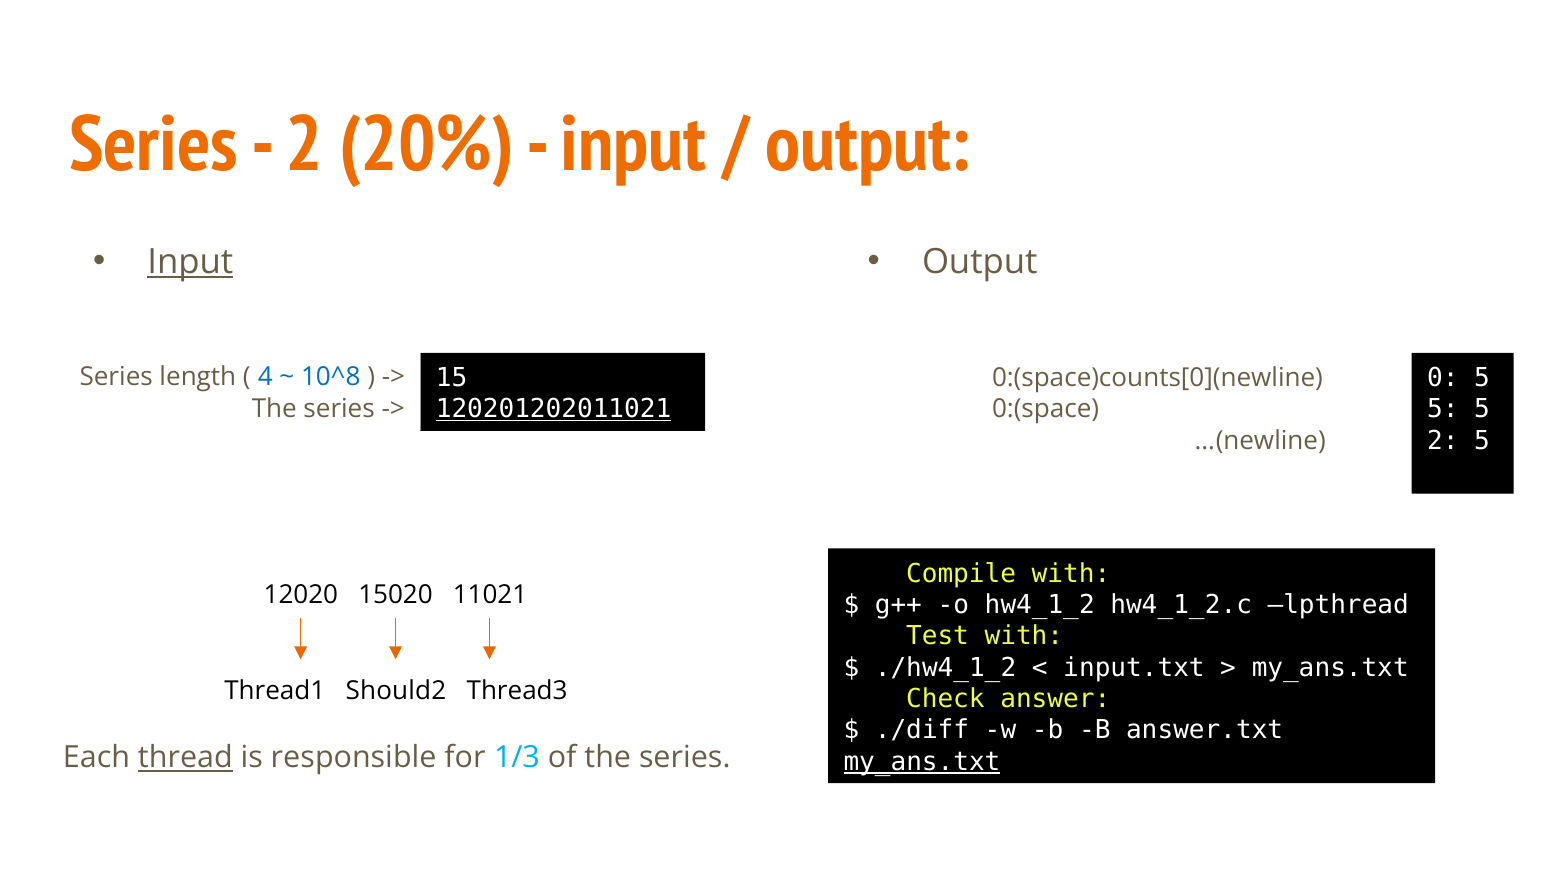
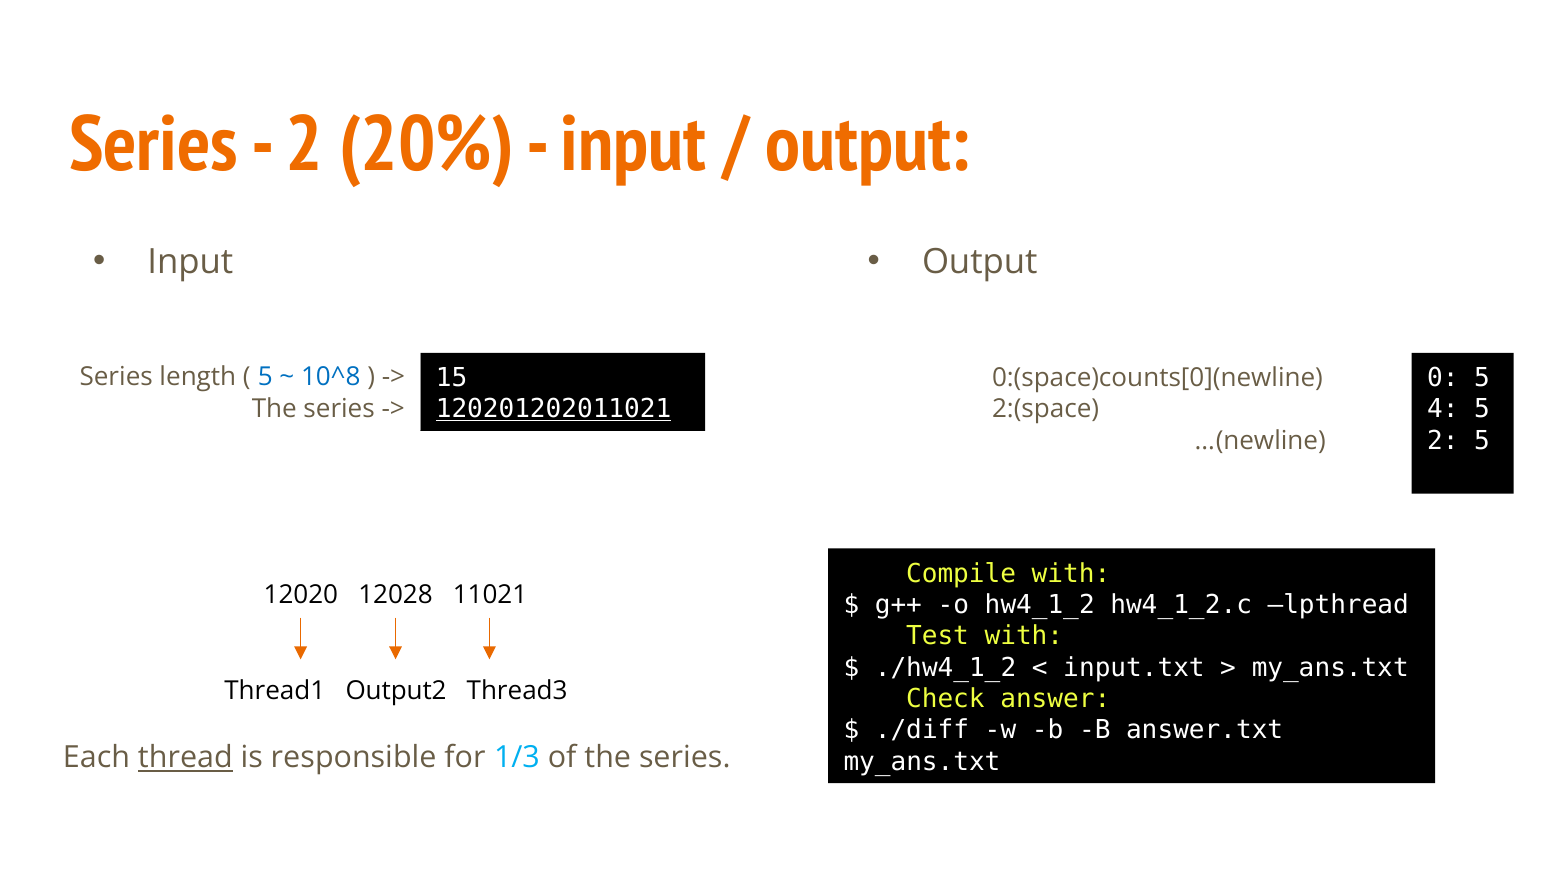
Input underline: present -> none (190, 262)
4: 4 -> 5 (265, 378)
5: 5 -> 4 (1443, 410)
0:(space: 0:(space -> 2:(space (1046, 410)
15020: 15020 -> 12028 (396, 596)
Should2: Should2 -> Output2 (396, 691)
my_ans.txt underline: present -> none (922, 762)
